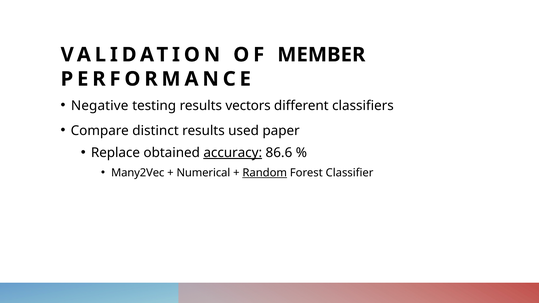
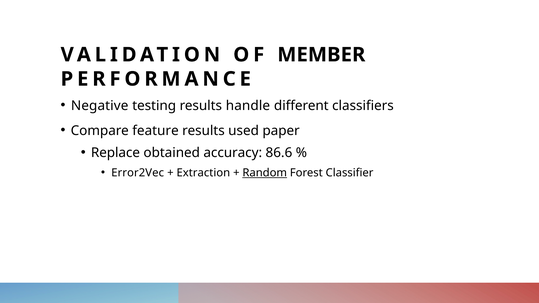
vectors: vectors -> handle (248, 106)
distinct: distinct -> feature (155, 131)
accuracy underline: present -> none (233, 153)
Many2Vec: Many2Vec -> Error2Vec (138, 173)
Numerical: Numerical -> Extraction (203, 173)
